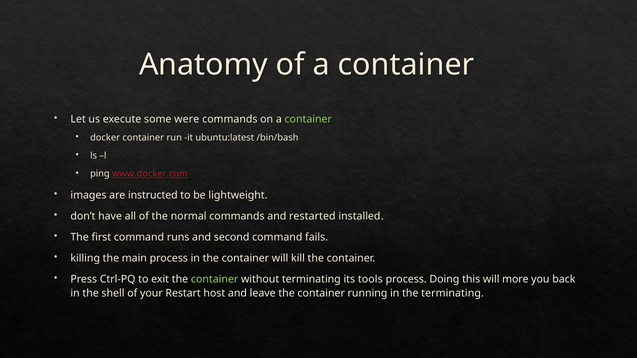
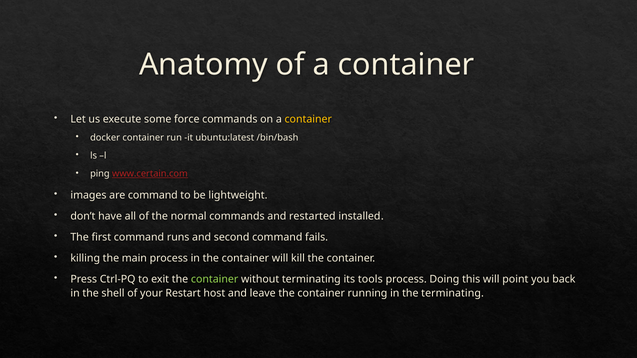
were: were -> force (187, 119)
container colour: light green -> yellow (308, 119)
www.docker.com: www.docker.com -> www.certain.com (150, 174)
are instructed: instructed -> command (153, 196)
more: more -> point (515, 280)
